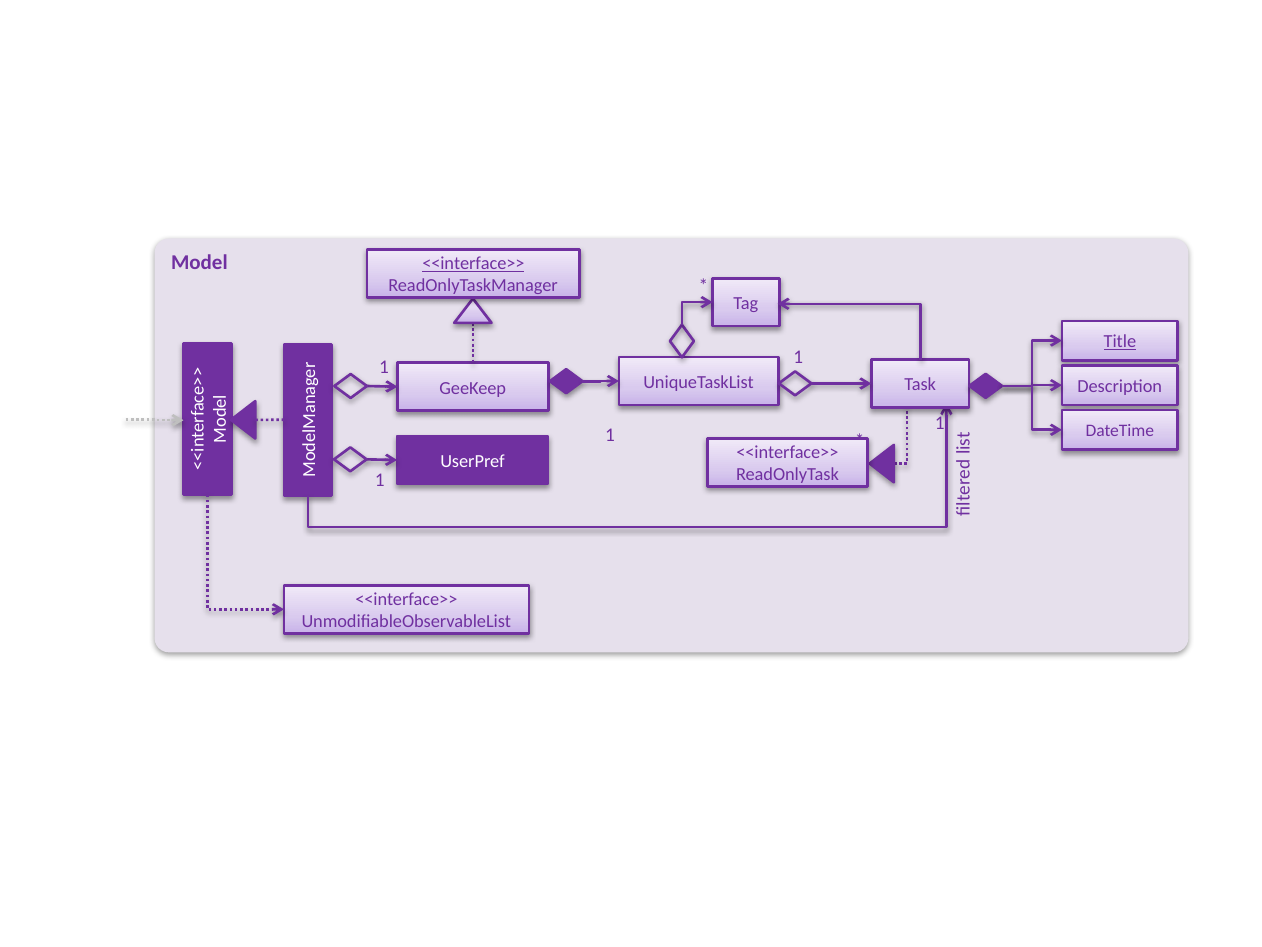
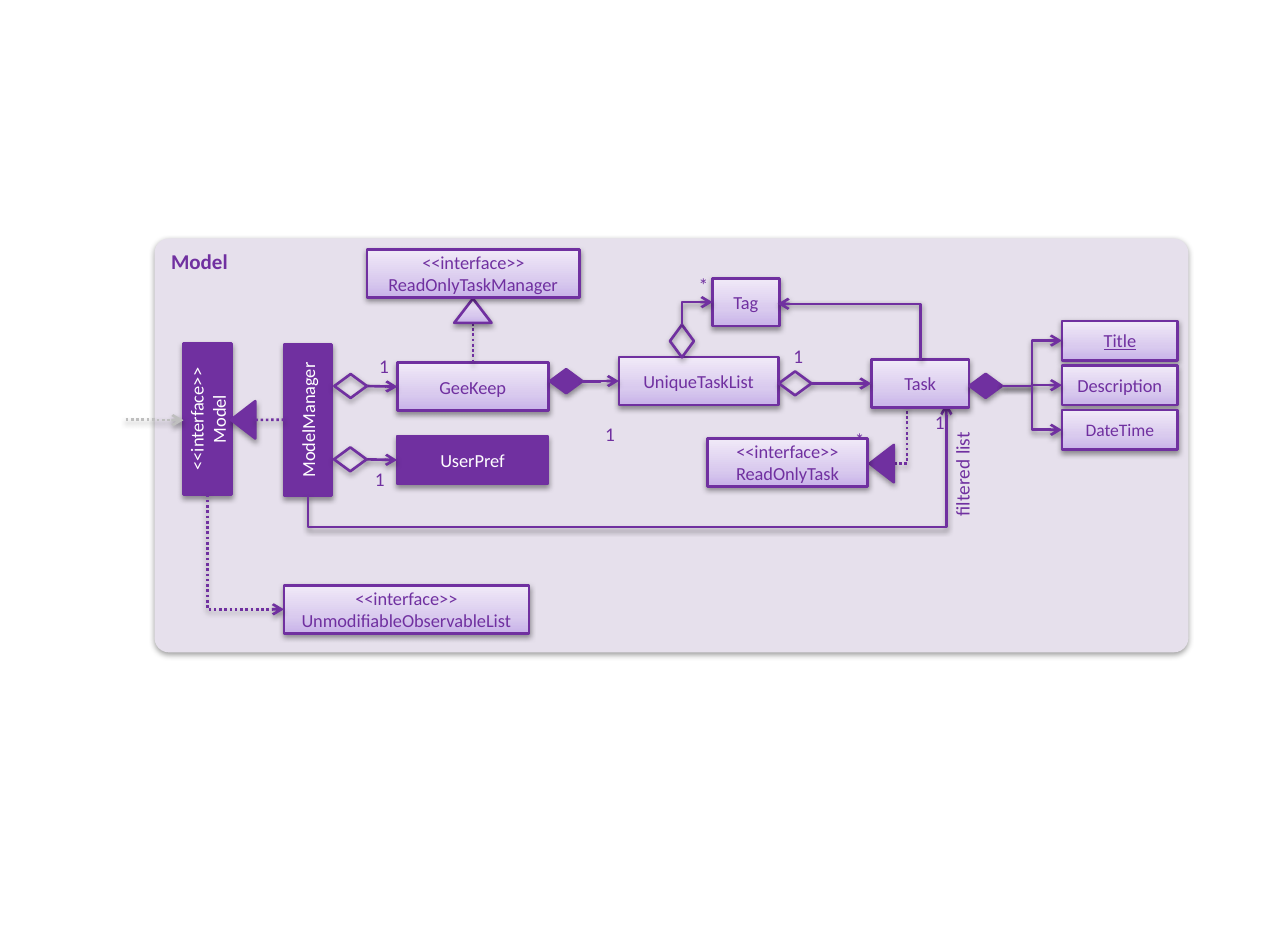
<<interface>> underline: present -> none (473, 263)
